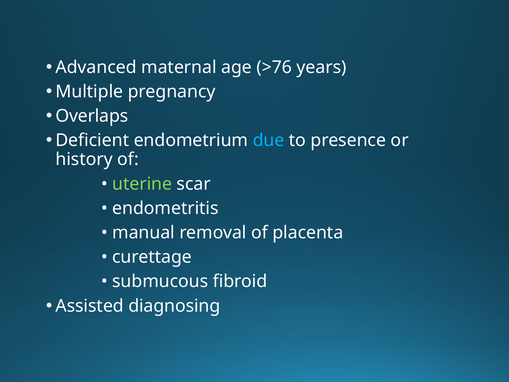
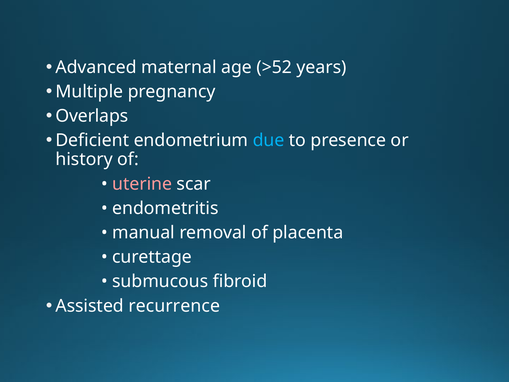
>76: >76 -> >52 (274, 67)
uterine colour: light green -> pink (142, 184)
diagnosing: diagnosing -> recurrence (174, 306)
